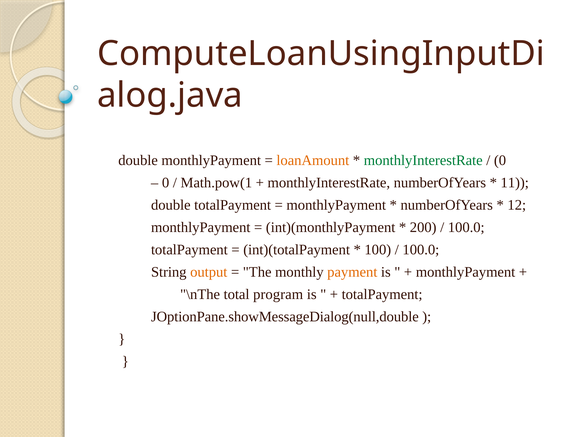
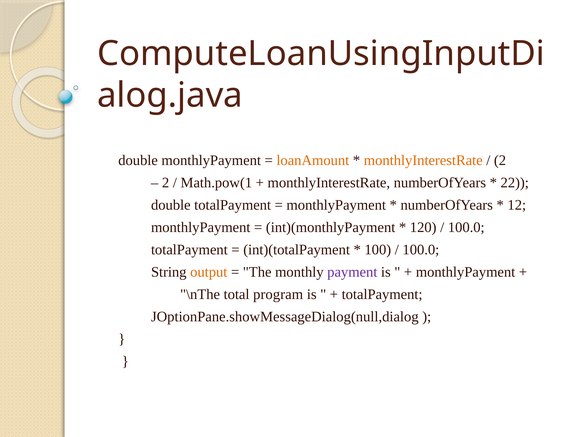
monthlyInterestRate colour: green -> orange (423, 160)
0: 0 -> 2 (500, 160)
0: 0 -> 2 (166, 183)
11: 11 -> 22 (515, 183)
200: 200 -> 120 (423, 227)
payment colour: orange -> purple (352, 272)
JOptionPane.showMessageDialog(null,double: JOptionPane.showMessageDialog(null,double -> JOptionPane.showMessageDialog(null,dialog (285, 317)
